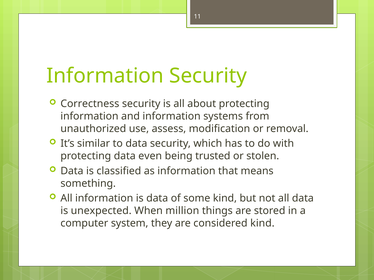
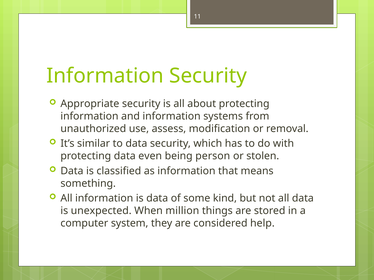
Correctness: Correctness -> Appropriate (90, 104)
trusted: trusted -> person (213, 156)
considered kind: kind -> help (262, 224)
